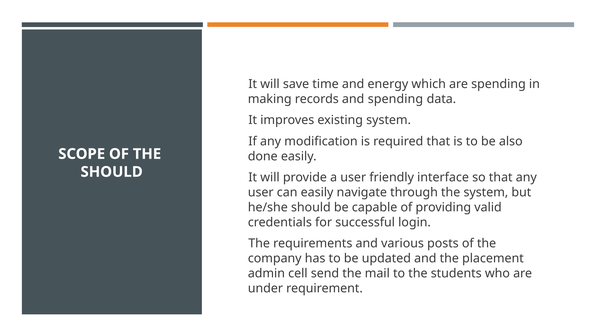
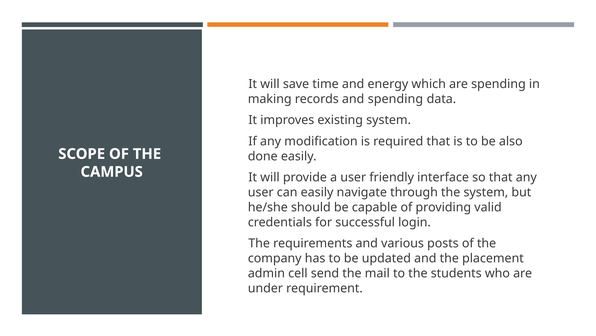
SHOULD: SHOULD -> CAMPUS (112, 171)
